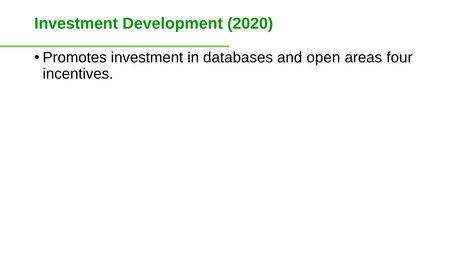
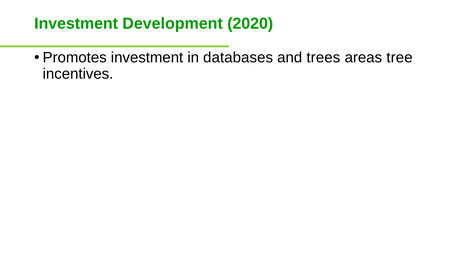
open: open -> trees (323, 58)
four: four -> tree (399, 58)
